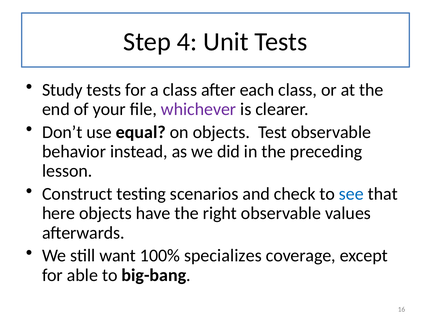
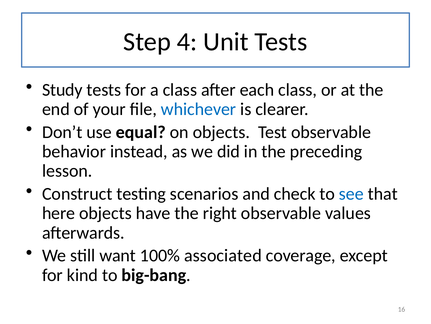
whichever colour: purple -> blue (199, 109)
specializes: specializes -> associated (223, 255)
able: able -> kind (82, 274)
